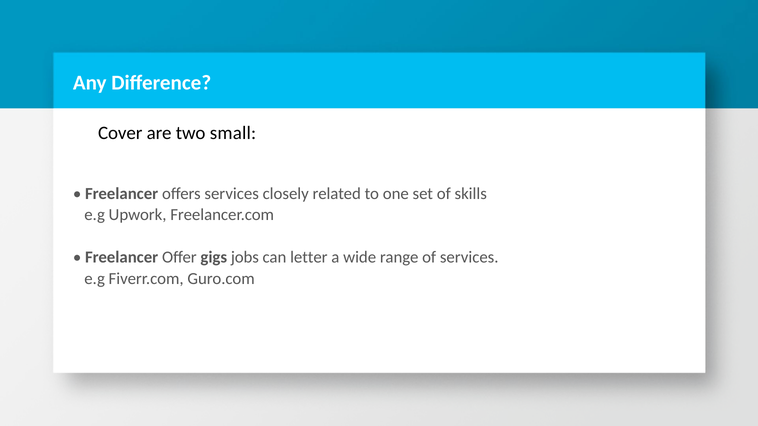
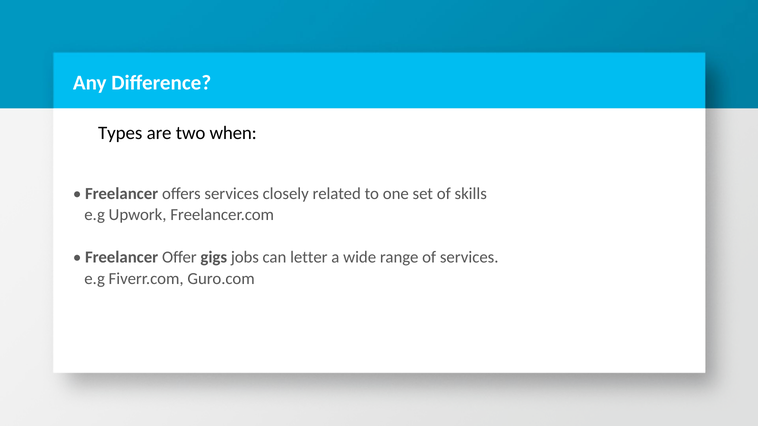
Cover: Cover -> Types (120, 133)
small: small -> when (233, 133)
